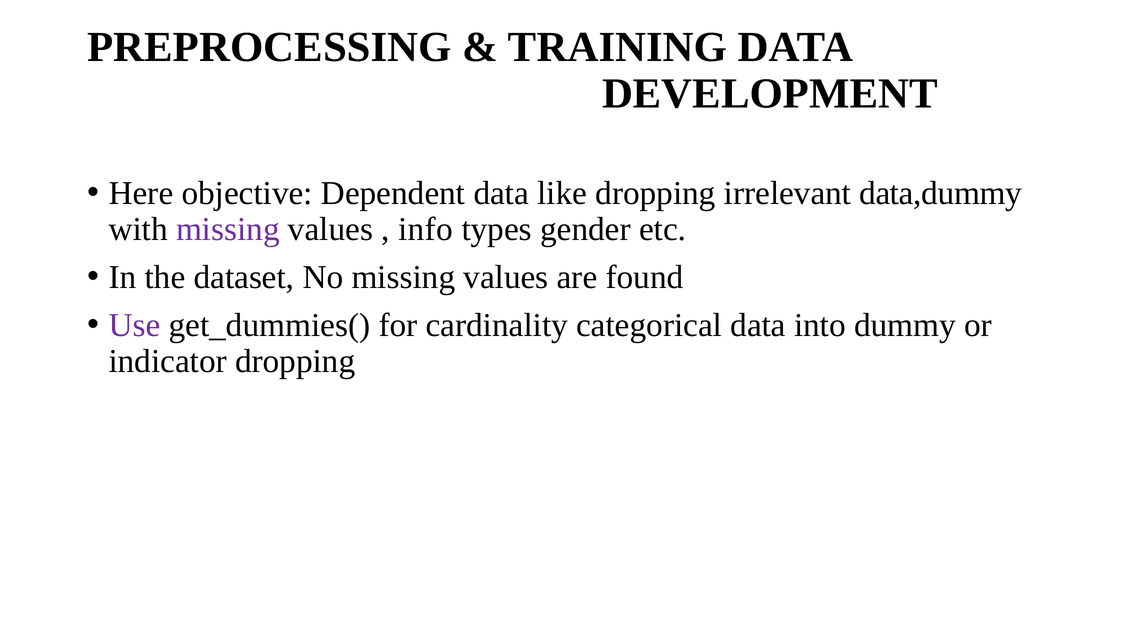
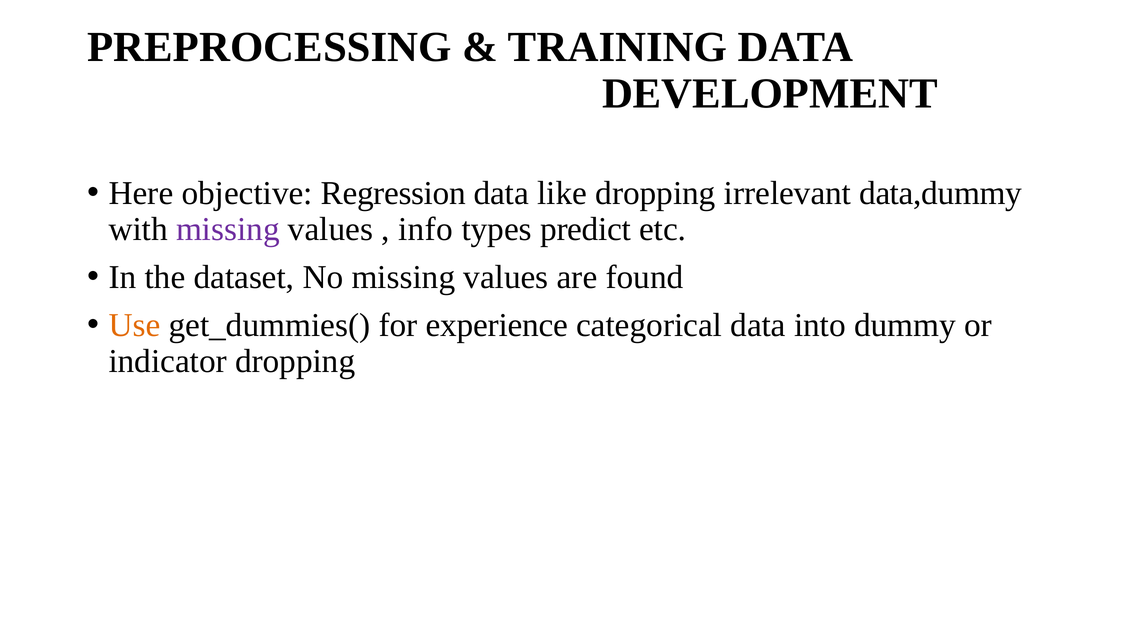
Dependent: Dependent -> Regression (393, 193)
gender: gender -> predict (586, 229)
Use colour: purple -> orange (135, 325)
cardinality: cardinality -> experience (497, 325)
